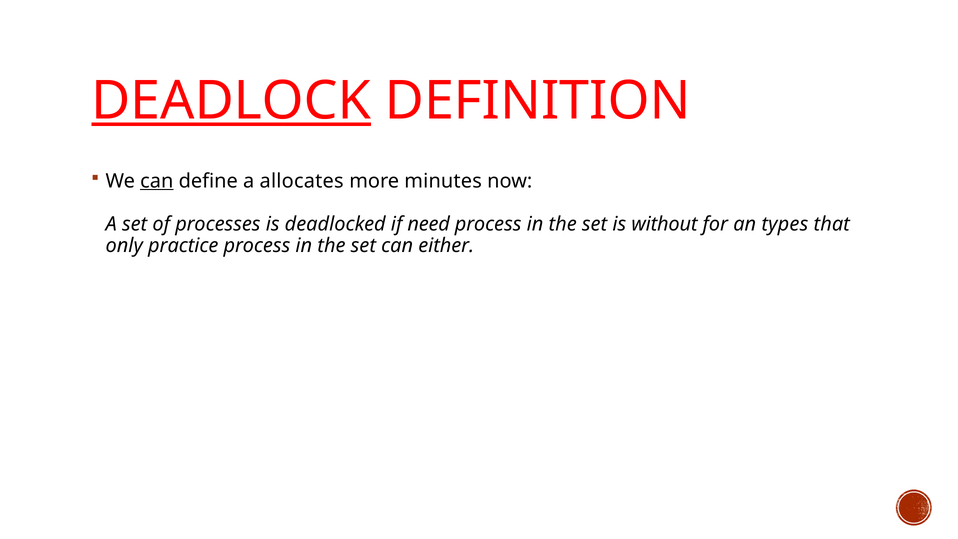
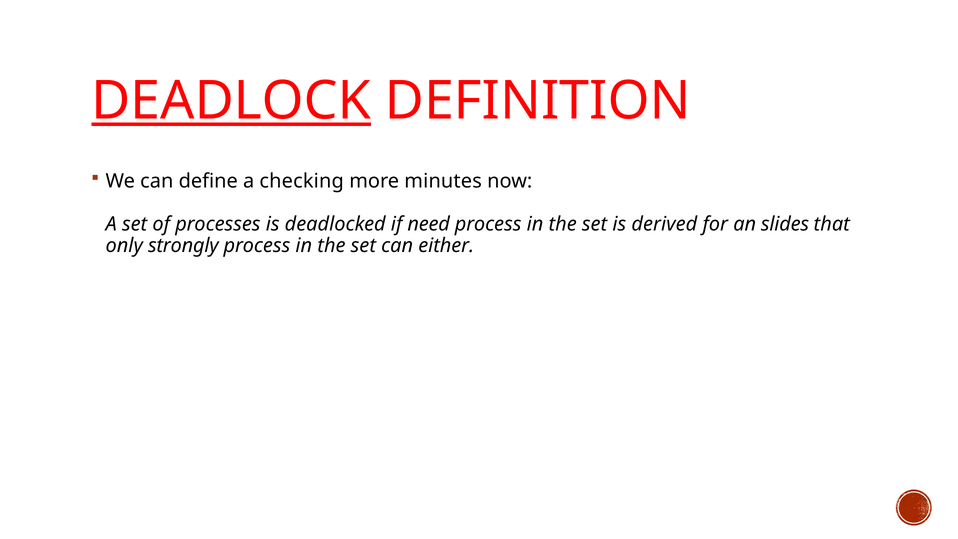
can underline: present -> none (157, 181)
allocates: allocates -> checking (302, 181)
without: without -> derived (664, 224)
types: types -> slides (785, 224)
practice: practice -> strongly (183, 246)
